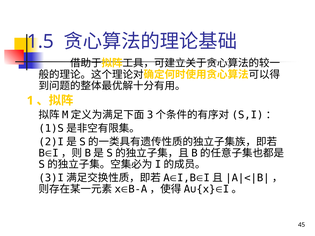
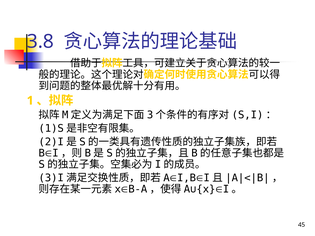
1.5: 1.5 -> 3.8 (40, 42)
